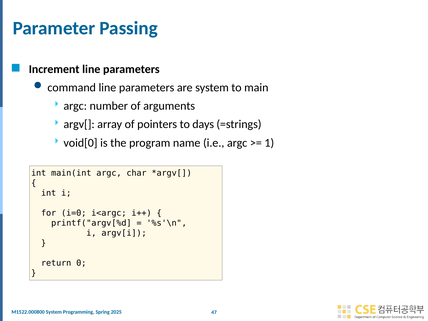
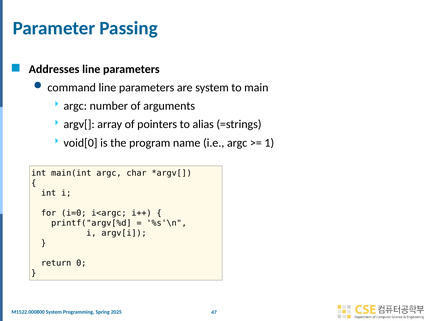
Increment: Increment -> Addresses (54, 69)
days: days -> alias (203, 124)
